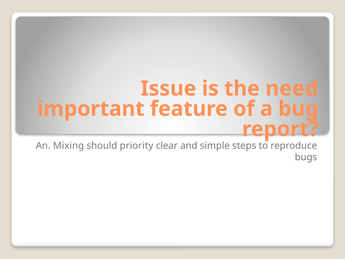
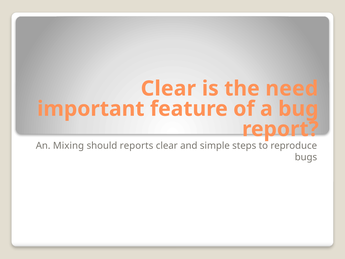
Issue: Issue -> Clear (168, 89)
priority: priority -> reports (137, 145)
